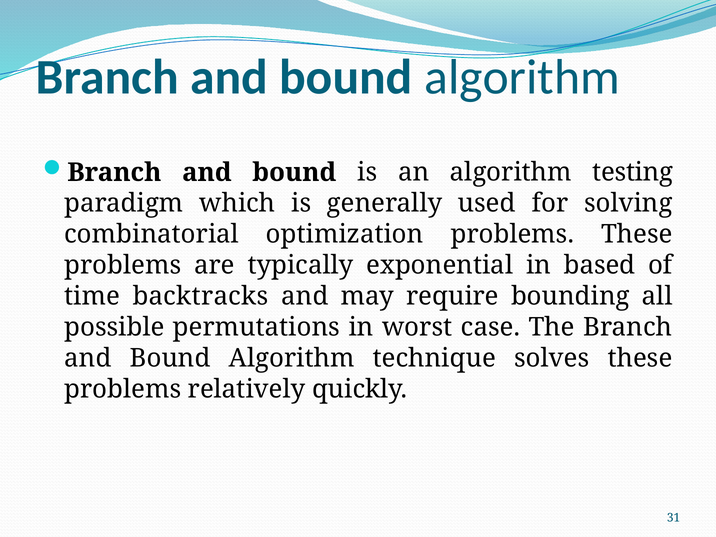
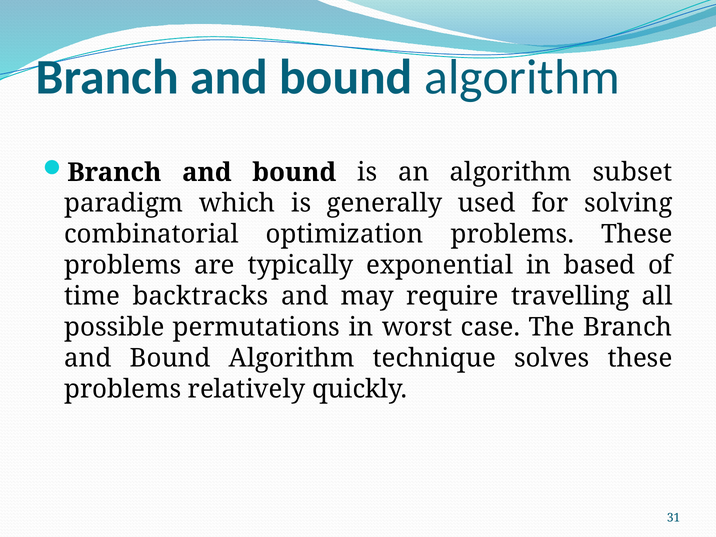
testing: testing -> subset (632, 172)
bounding: bounding -> travelling (570, 296)
